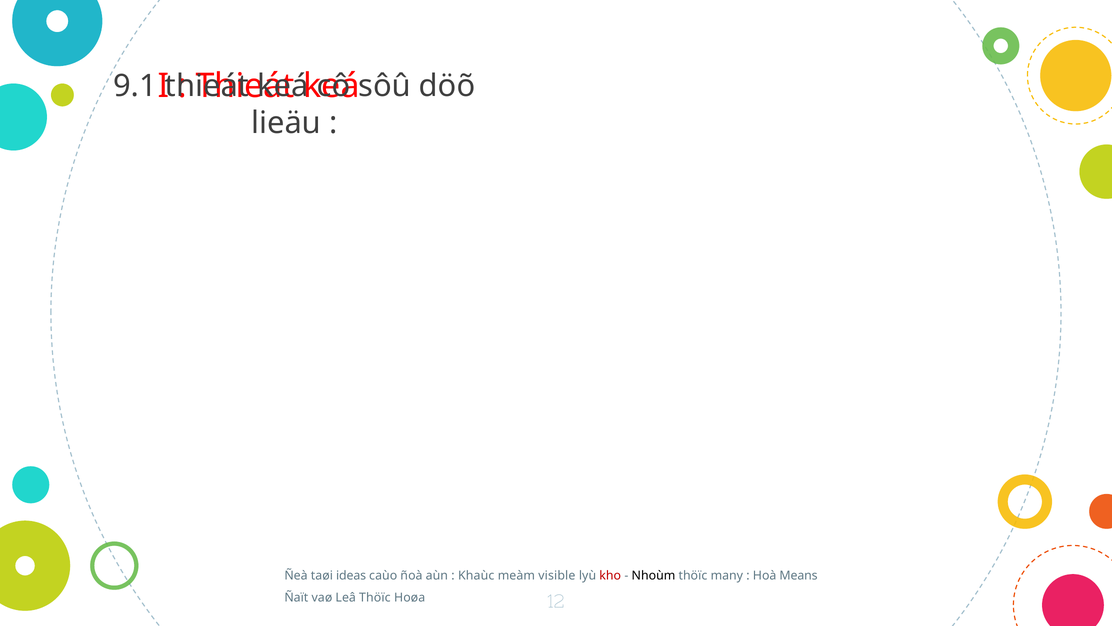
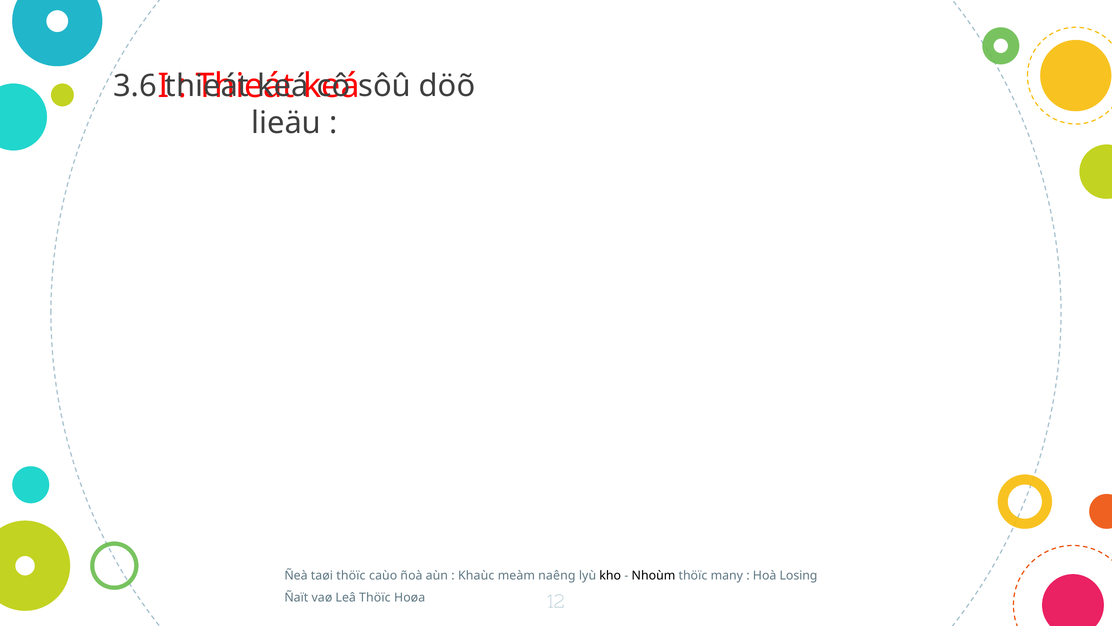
9.1: 9.1 -> 3.6 (135, 86)
taøi ideas: ideas -> thöïc (351, 575)
visible: visible -> naêng (557, 575)
kho colour: red -> black (610, 575)
Means: Means -> Losing (799, 575)
